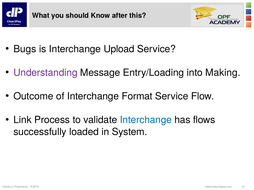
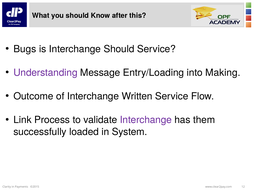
Interchange Upload: Upload -> Should (119, 49)
Format: Format -> Written (137, 97)
Interchange colour: blue -> purple (146, 120)
flows: flows -> them (204, 120)
